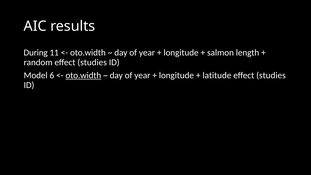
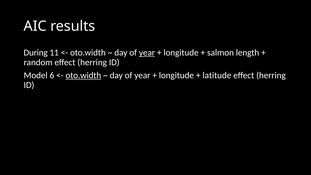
year underline: none -> present (147, 53)
random effect studies: studies -> herring (92, 62)
studies: studies -> herring (271, 75)
